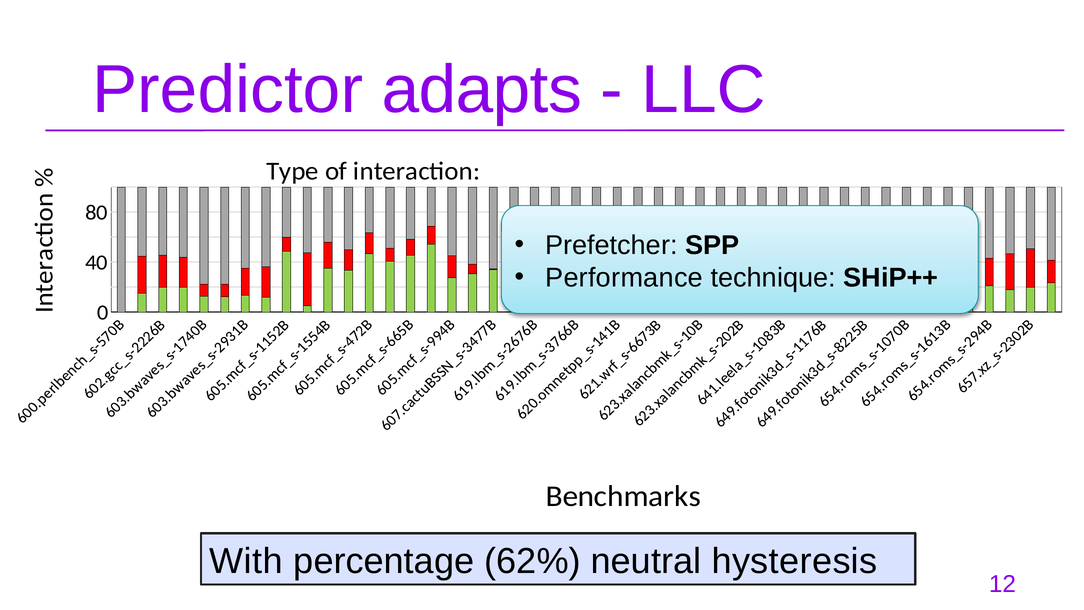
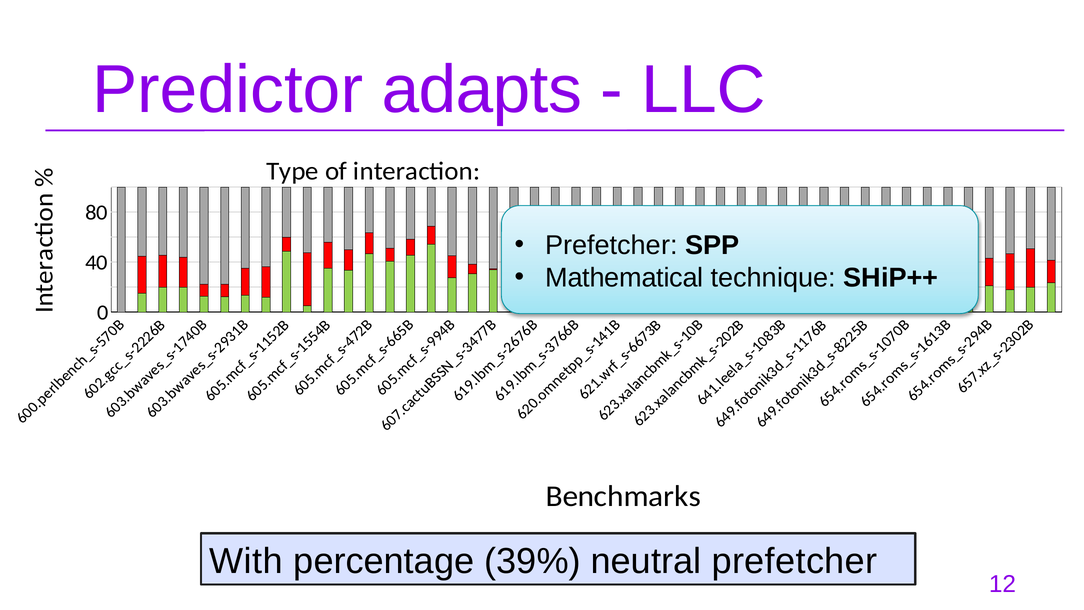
Performance: Performance -> Mathematical (624, 278)
62%: 62% -> 39% (533, 561)
neutral hysteresis: hysteresis -> prefetcher (794, 561)
